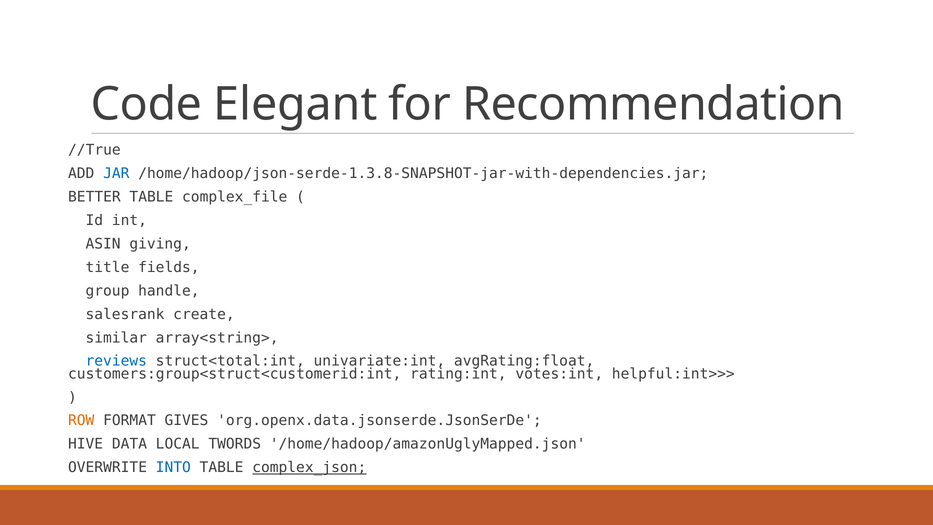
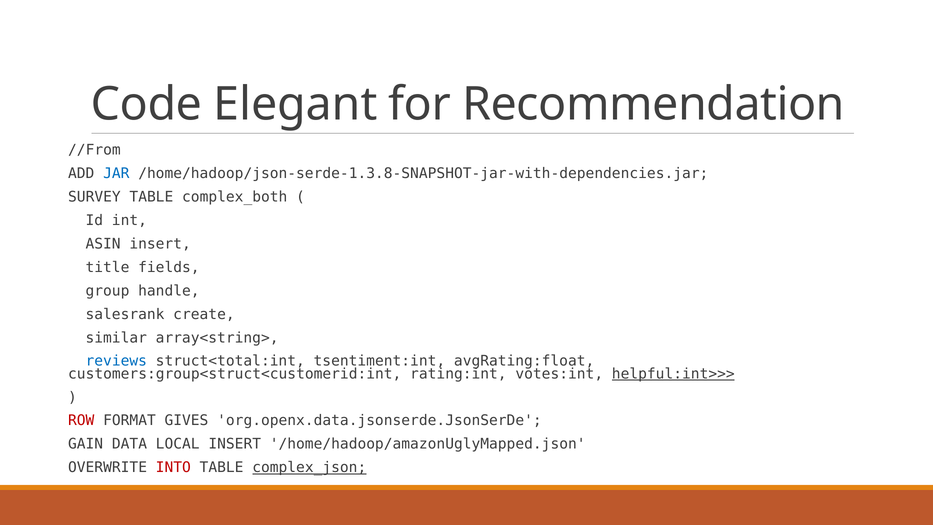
//True: //True -> //From (94, 150)
BETTER: BETTER -> SURVEY (94, 197)
complex_file: complex_file -> complex_both (235, 197)
ASIN giving: giving -> insert (160, 244)
univariate:int: univariate:int -> tsentiment:int (379, 361)
helpful:int>>> underline: none -> present (673, 374)
ROW colour: orange -> red (81, 420)
HIVE: HIVE -> GAIN (86, 444)
LOCAL TWORDS: TWORDS -> INSERT (235, 444)
INTO colour: blue -> red (173, 467)
